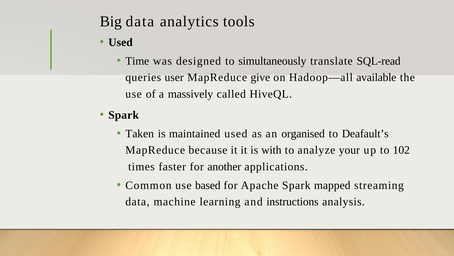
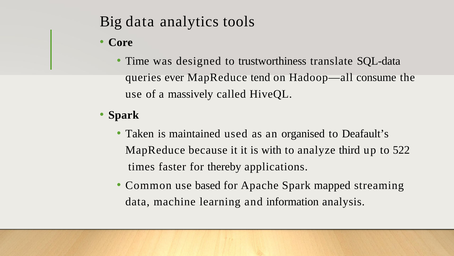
Used: Used -> Core (121, 42)
simultaneously: simultaneously -> trustworthiness (272, 61)
SQL-read: SQL-read -> SQL-data (379, 61)
user: user -> ever (174, 77)
give: give -> tend (260, 77)
available: available -> consume (376, 77)
your: your -> third (349, 150)
102: 102 -> 522 (401, 150)
another: another -> thereby (224, 166)
instructions: instructions -> information (293, 201)
